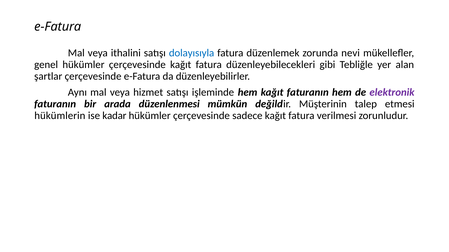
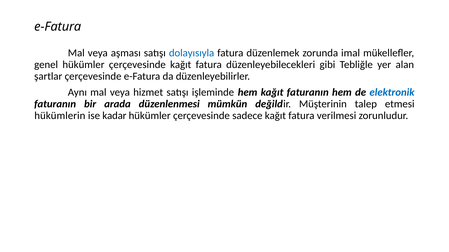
ithalini: ithalini -> aşması (126, 53)
nevi: nevi -> imal (351, 53)
elektronik colour: purple -> blue (392, 93)
